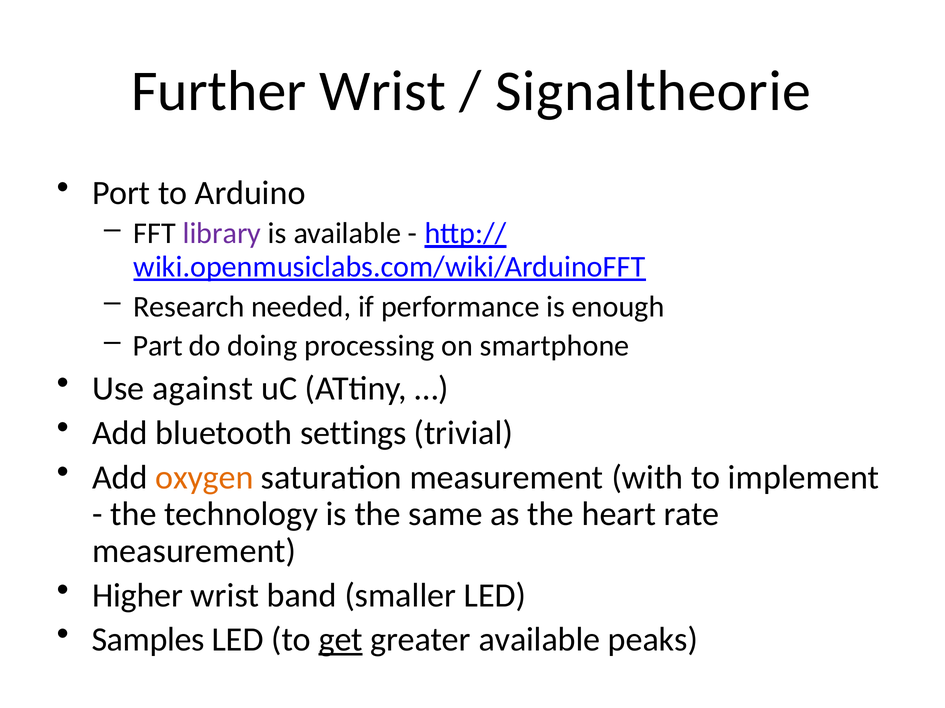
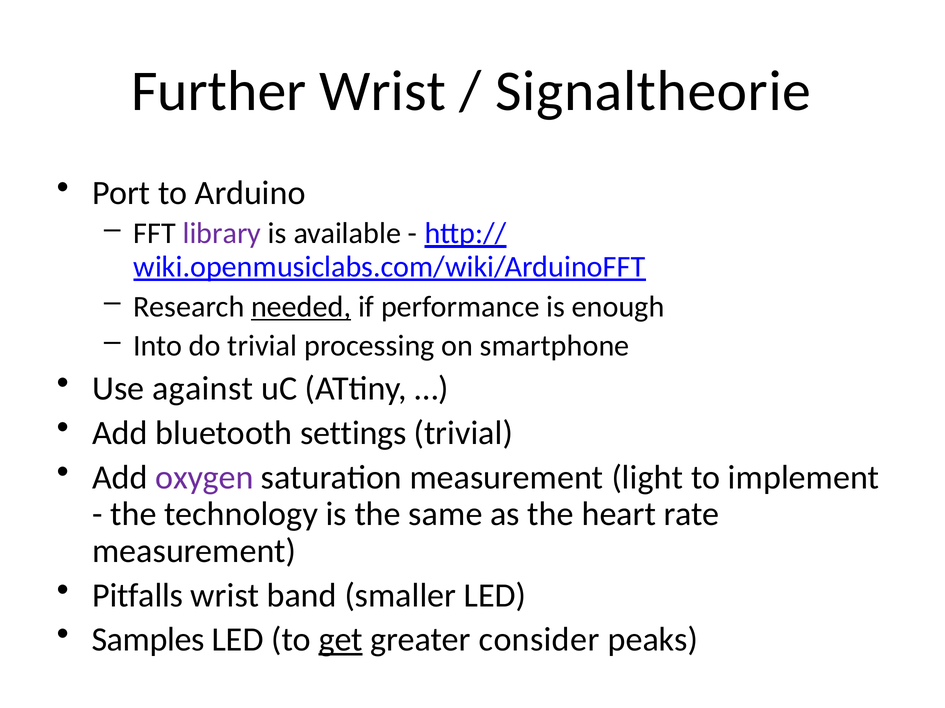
needed underline: none -> present (301, 307)
Part: Part -> Into (158, 346)
do doing: doing -> trivial (262, 346)
oxygen colour: orange -> purple (204, 478)
with: with -> light (647, 478)
Higher: Higher -> Pitfalls (138, 596)
greater available: available -> consider (539, 640)
